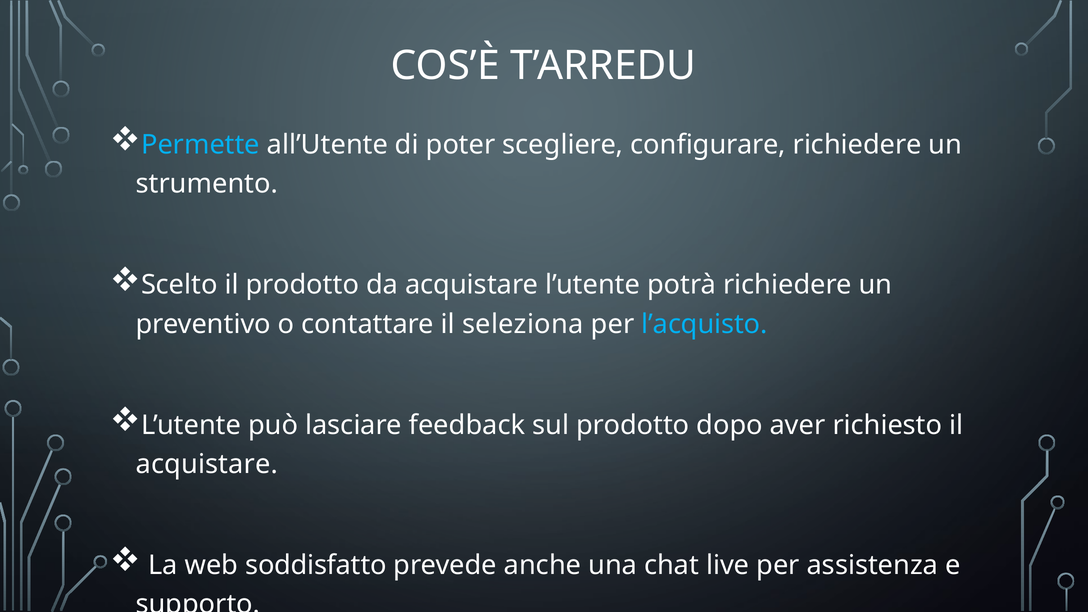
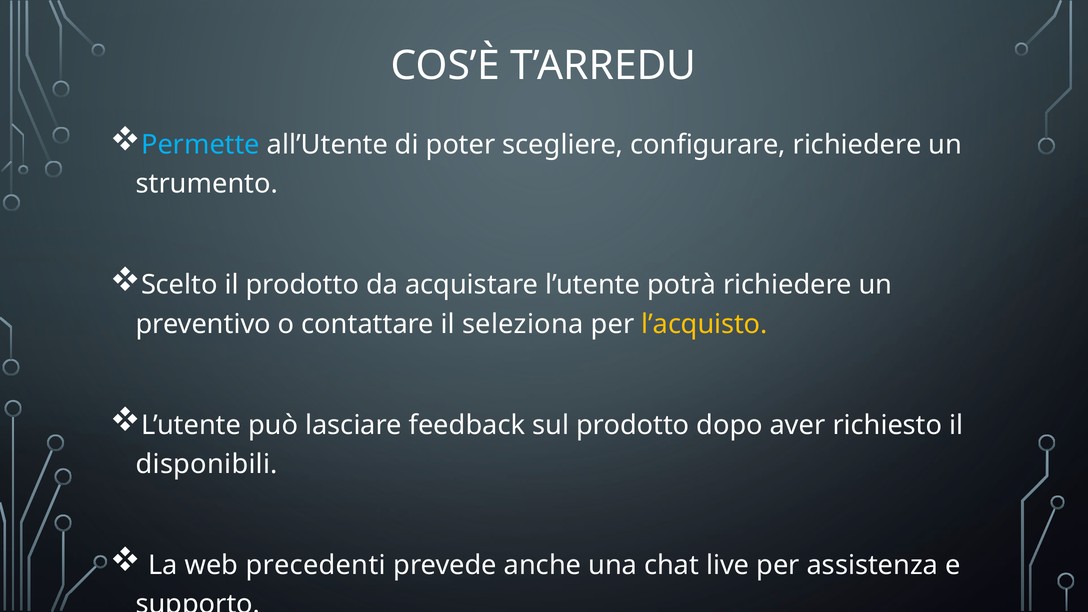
l’acquisto colour: light blue -> yellow (704, 324)
acquistare: acquistare -> disponibili (207, 464)
soddisfatto: soddisfatto -> precedenti (316, 565)
